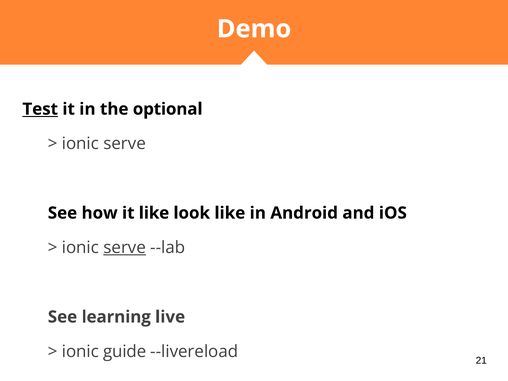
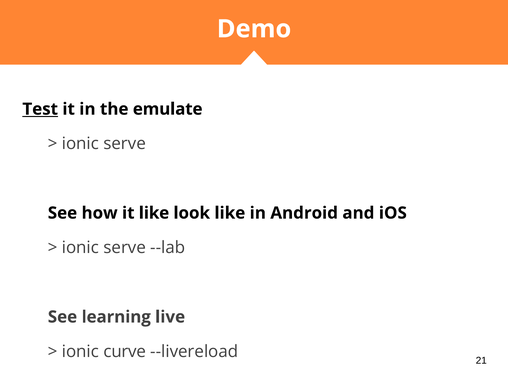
optional: optional -> emulate (168, 109)
serve underline: present -> none (125, 248)
guide: guide -> curve (125, 352)
